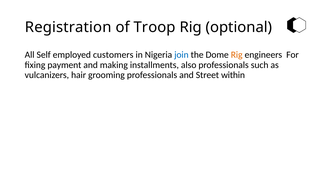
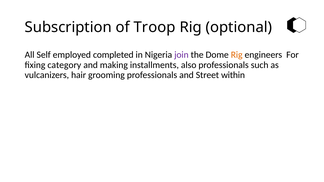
Registration: Registration -> Subscription (68, 27)
customers: customers -> completed (113, 55)
join colour: blue -> purple (181, 55)
payment: payment -> category (64, 65)
